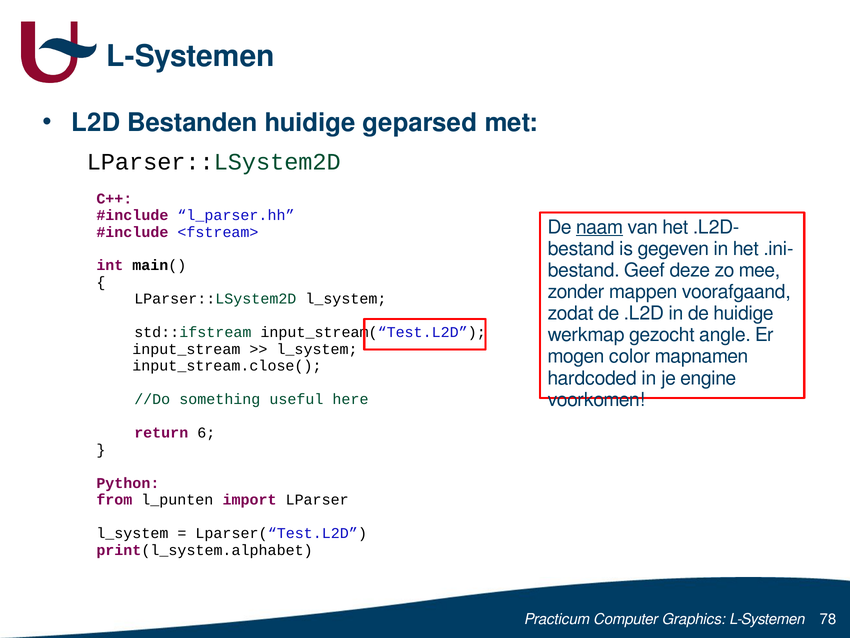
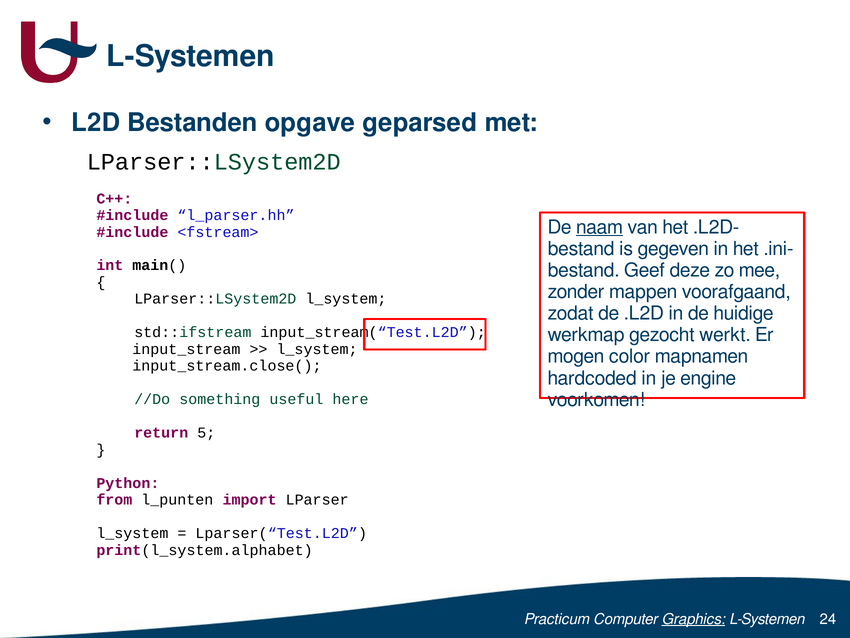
Bestanden huidige: huidige -> opgave (310, 123)
angle: angle -> werkt (725, 335)
6: 6 -> 5 (206, 433)
Graphics underline: none -> present (693, 619)
78: 78 -> 24 (828, 619)
